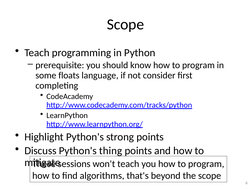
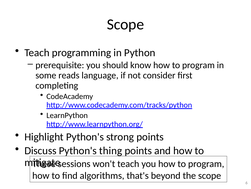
floats: floats -> reads (69, 75)
